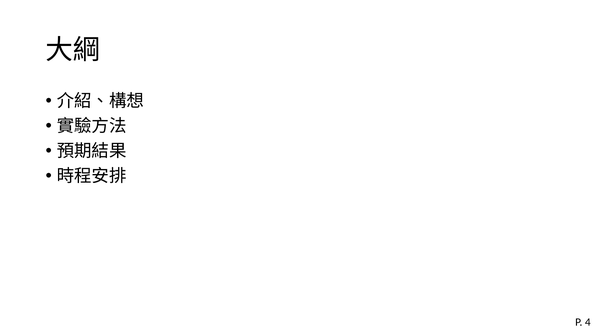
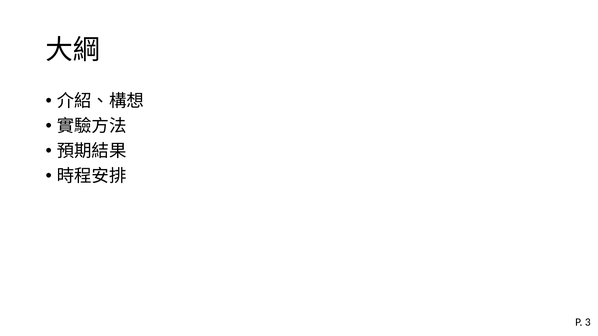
4: 4 -> 3 (588, 323)
